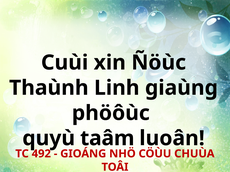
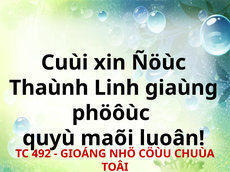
taâm: taâm -> maõi (107, 139)
